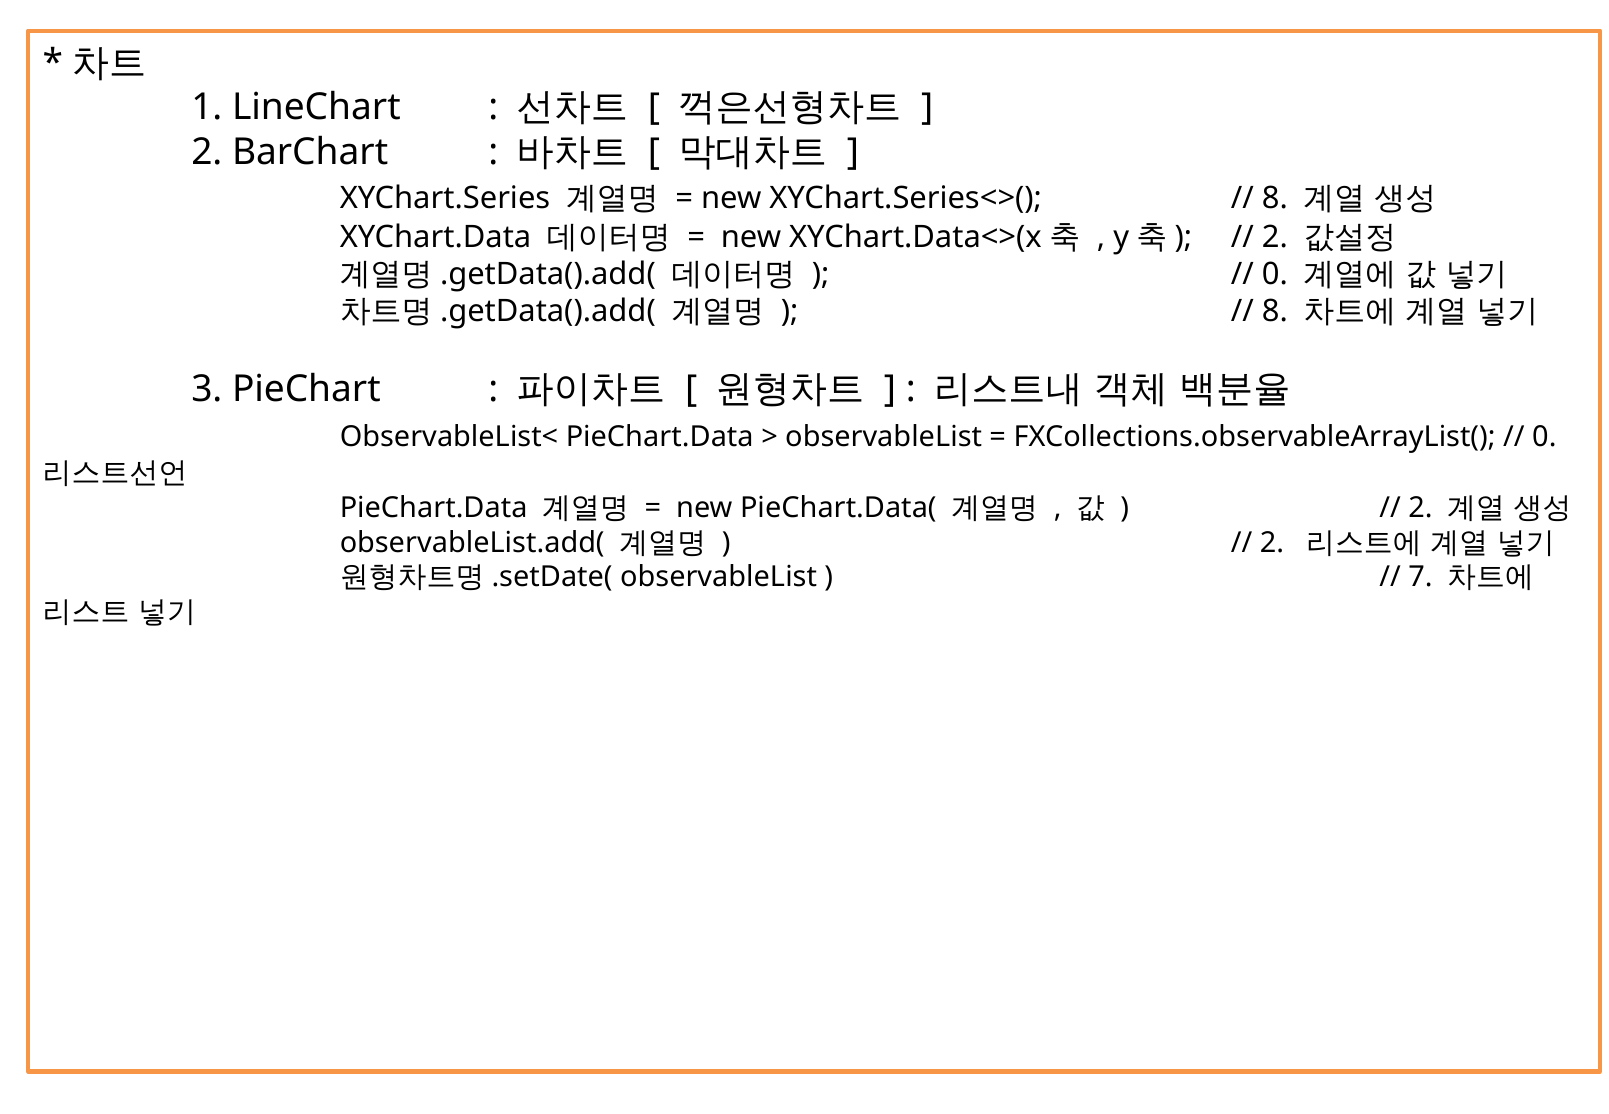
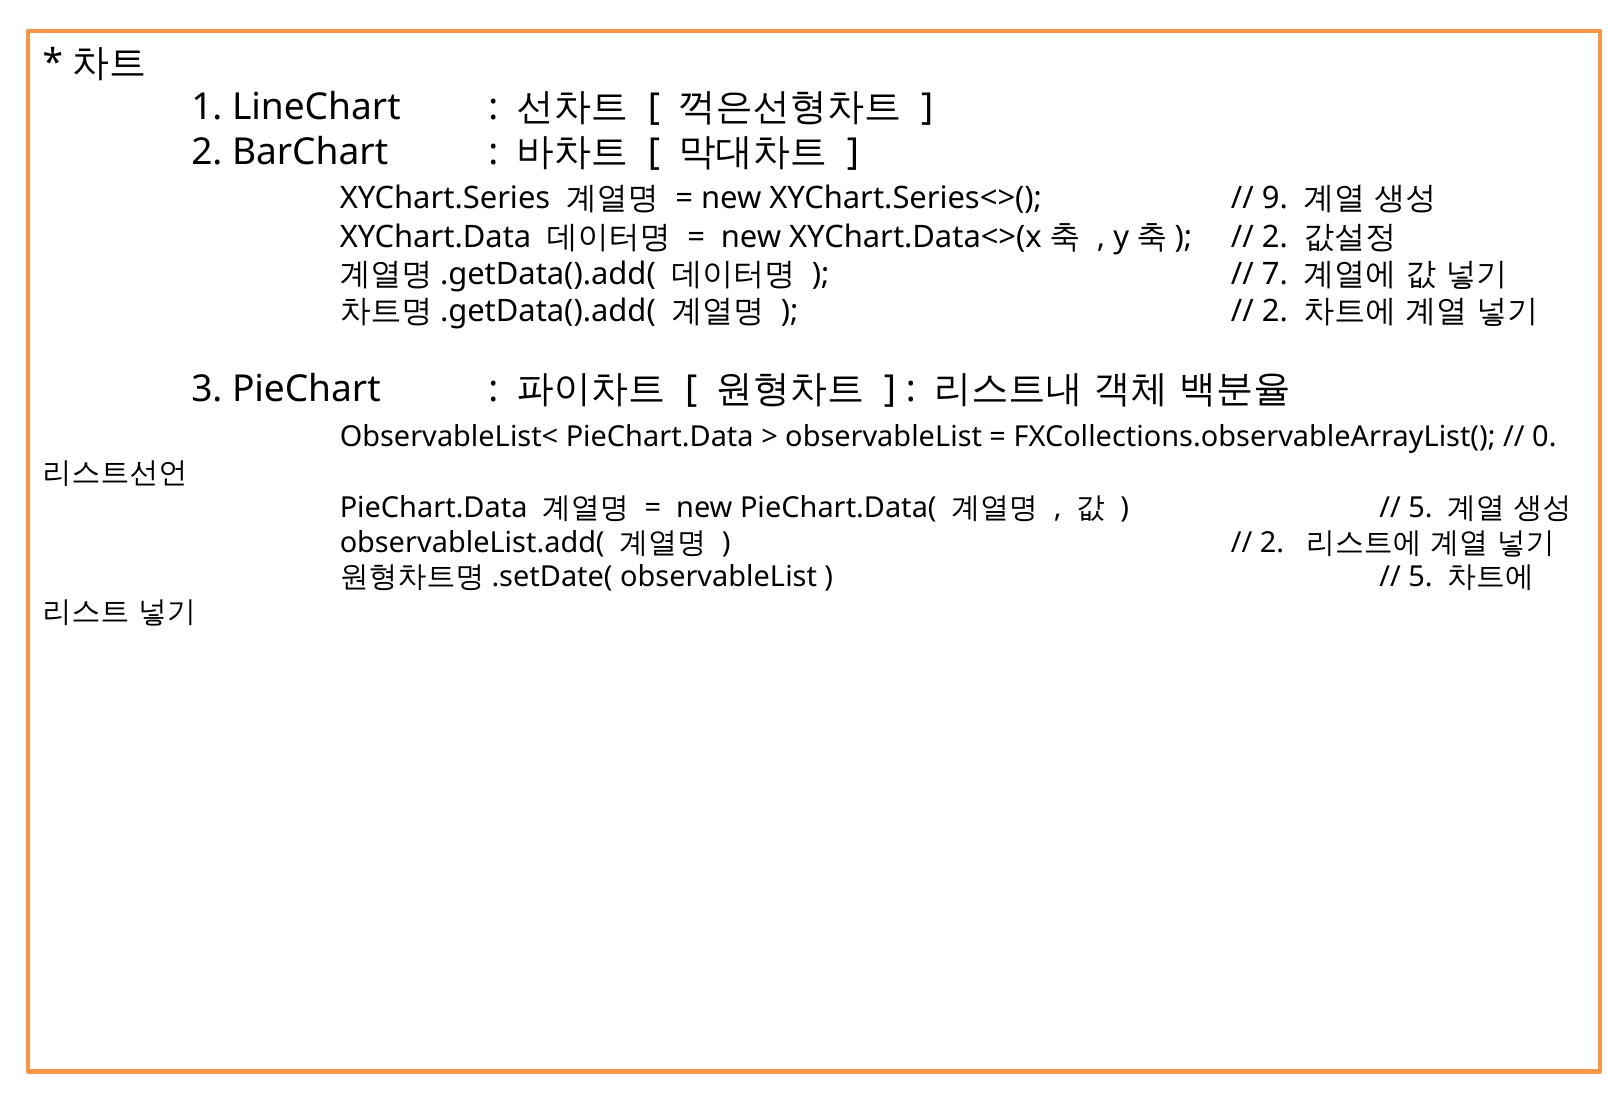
8: 8 -> 9 (1275, 198)
0: 0 -> 7 (1275, 274)
8: 8 -> 2 (1275, 311)
2: 2 -> 5 (1421, 508)
7: 7 -> 5 (1421, 577)
